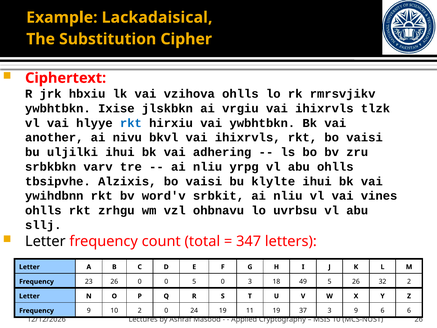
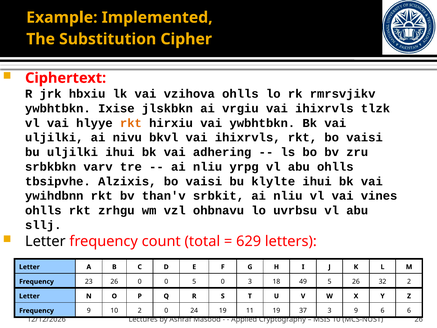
Lackadaisical: Lackadaisical -> Implemented (157, 17)
rkt colour: blue -> orange (131, 123)
another: another -> uljilki (54, 138)
word'v: word'v -> than'v (164, 196)
347: 347 -> 629 (249, 241)
